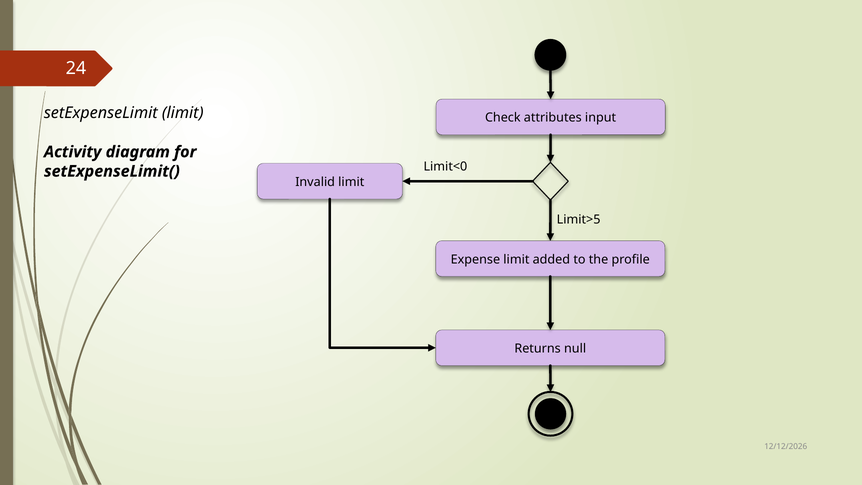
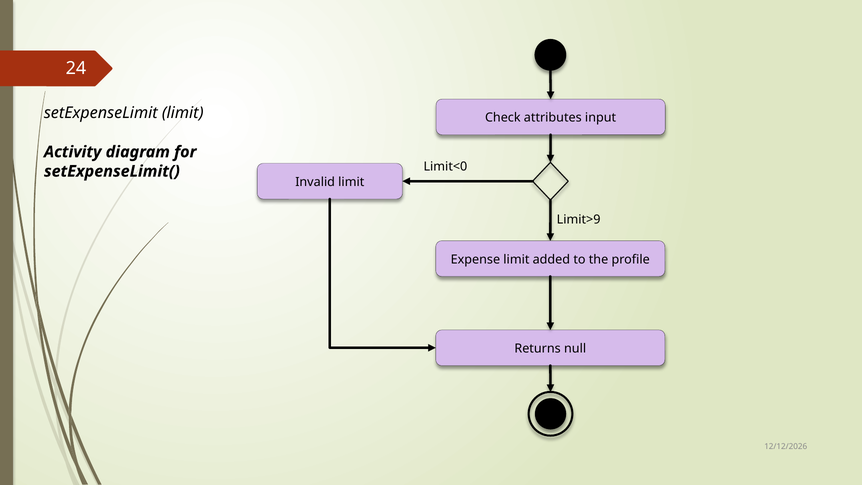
Limit>5: Limit>5 -> Limit>9 (579, 220)
